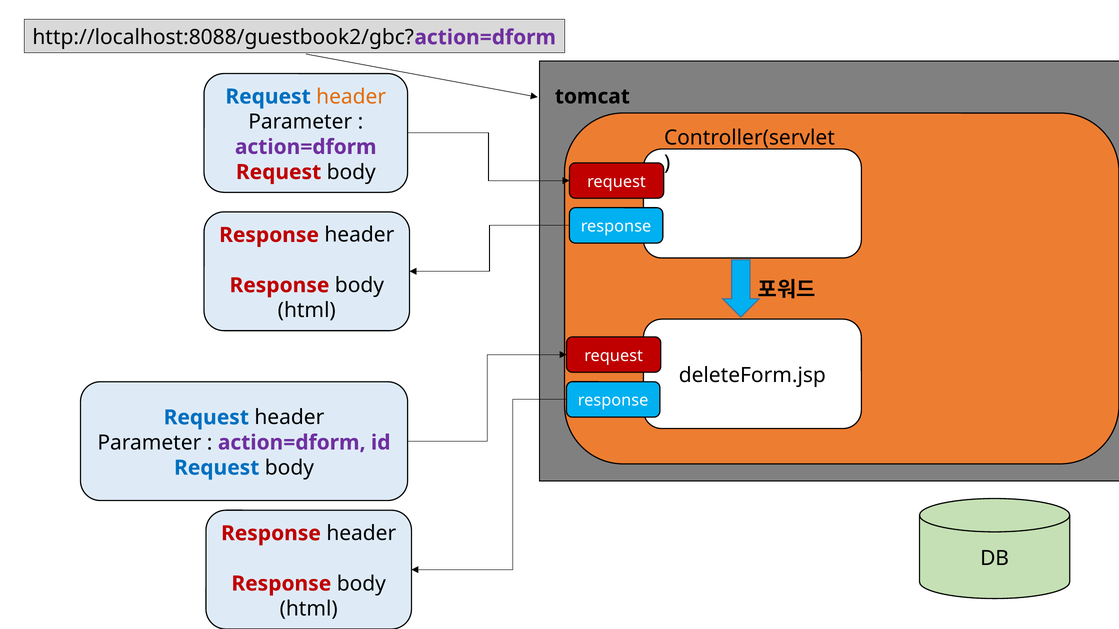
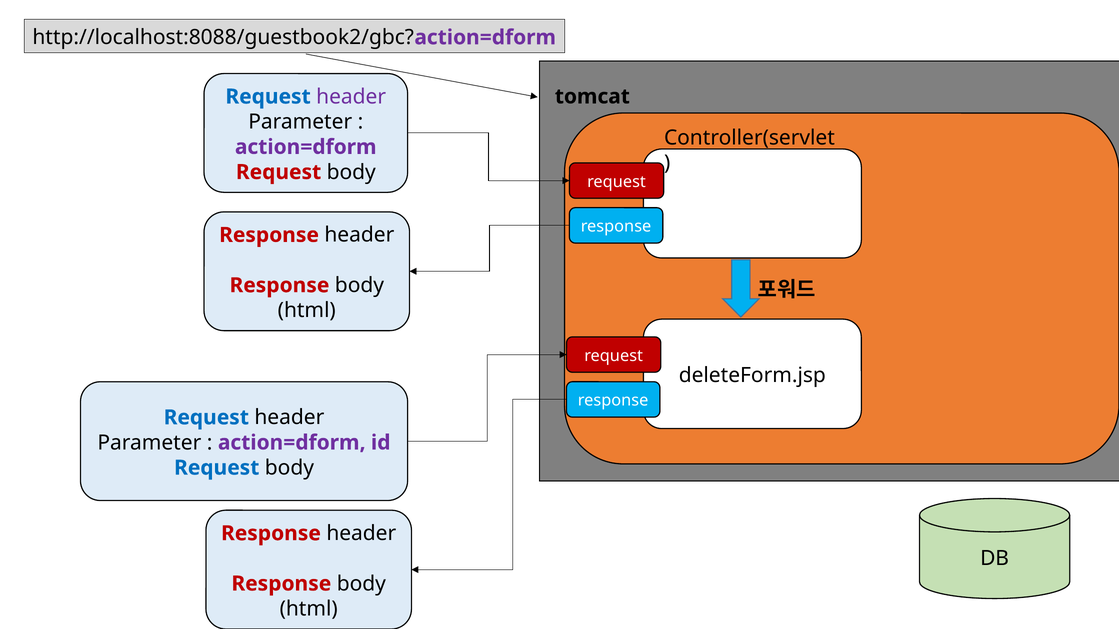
header colour: orange -> purple (351, 97)
